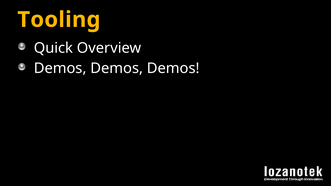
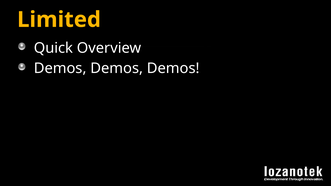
Tooling: Tooling -> Limited (59, 20)
